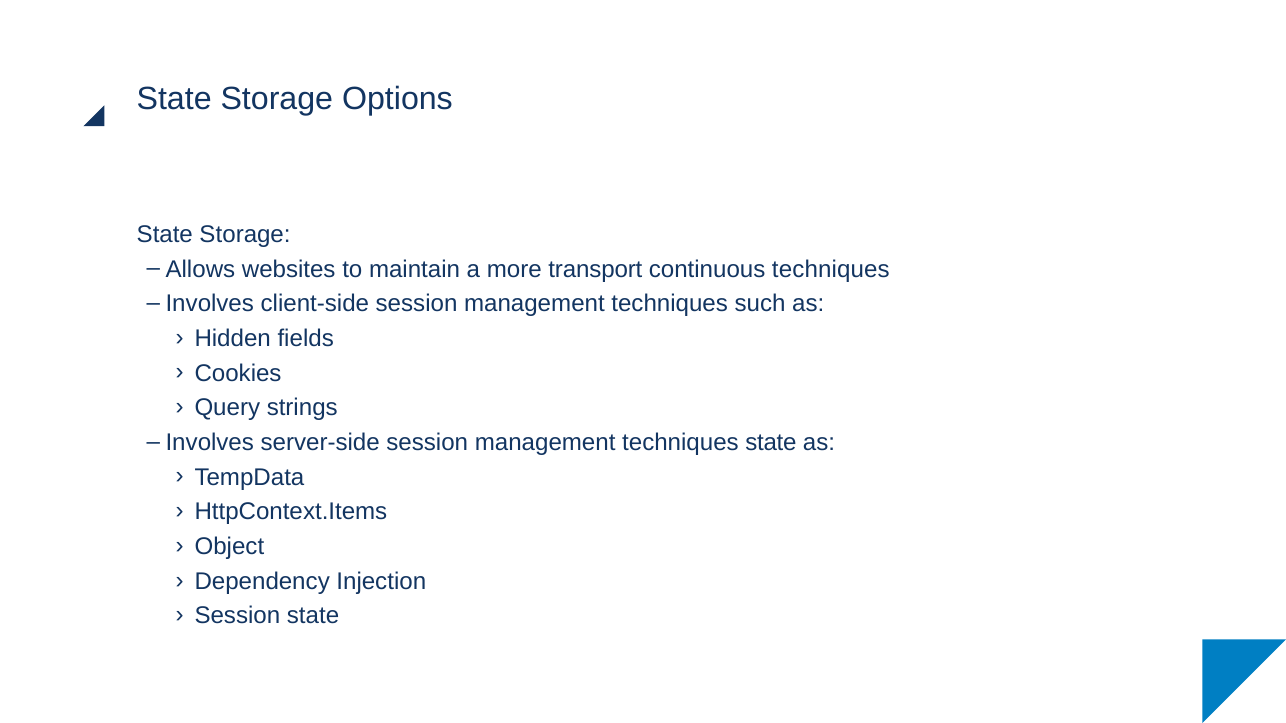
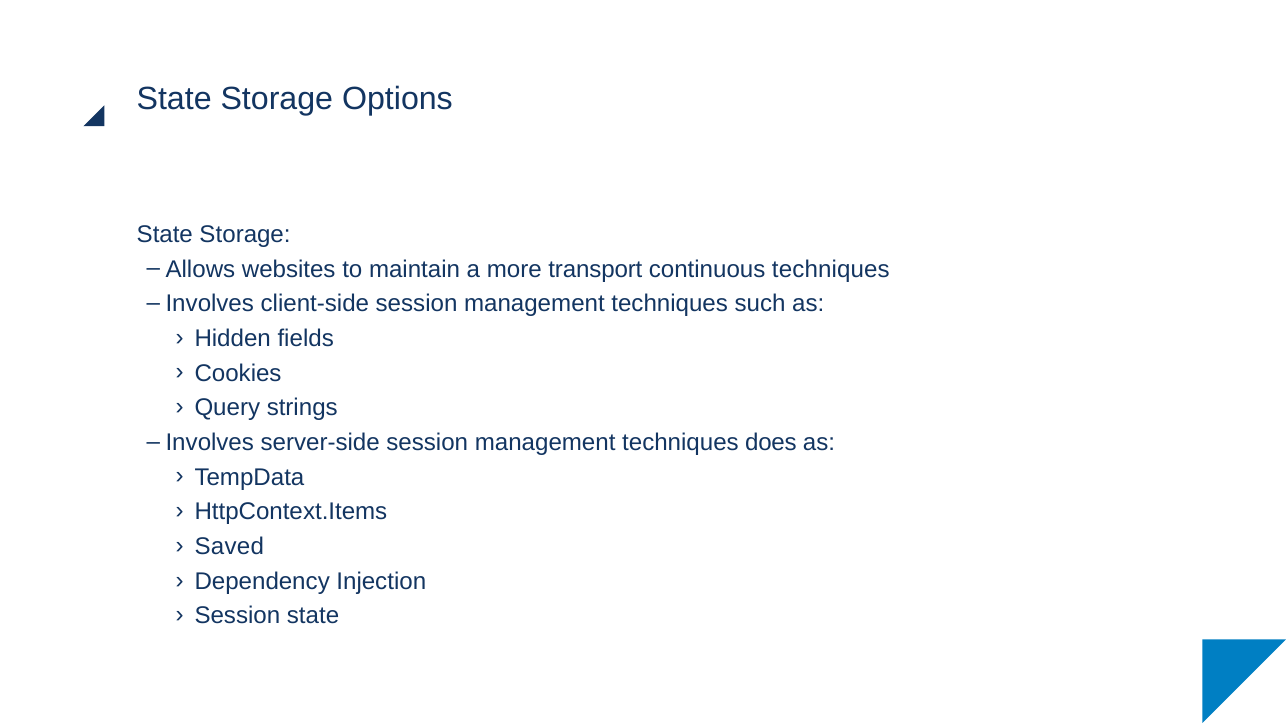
techniques state: state -> does (771, 443)
Object: Object -> Saved (229, 547)
